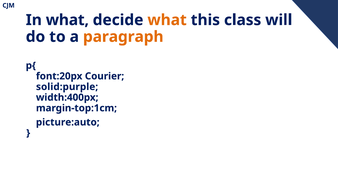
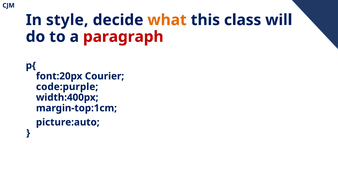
In what: what -> style (67, 20)
paragraph colour: orange -> red (123, 37)
solid:purple: solid:purple -> code:purple (67, 87)
